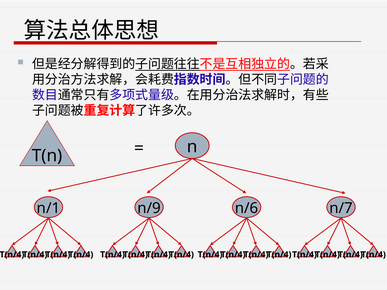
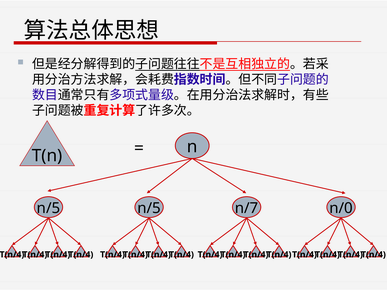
n/1: n/1 -> n/5 (48, 208)
n/9: n/9 -> n/5 (149, 208)
n/6: n/6 -> n/7 (247, 208)
n/7: n/7 -> n/0 (341, 208)
